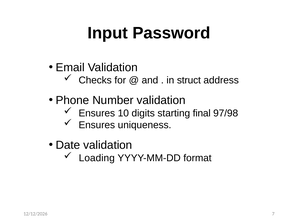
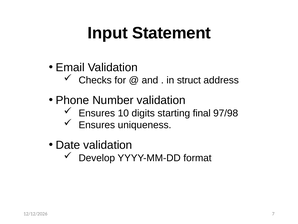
Password: Password -> Statement (172, 33)
Loading: Loading -> Develop (97, 158)
